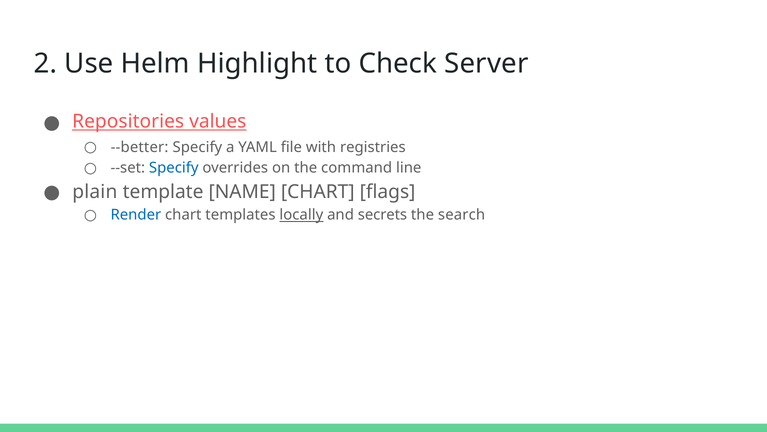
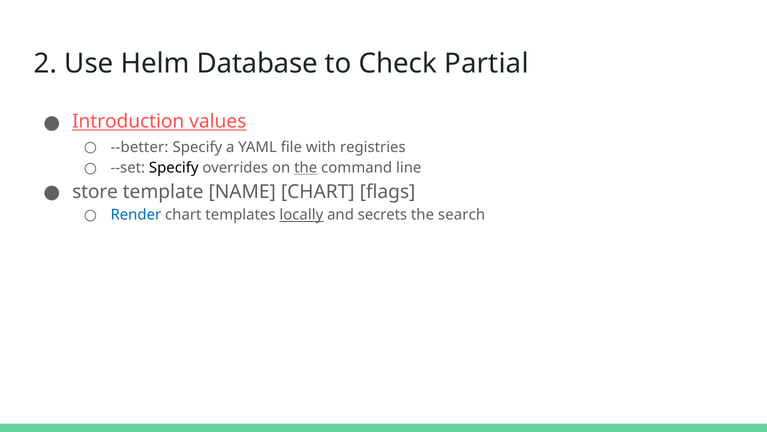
Highlight: Highlight -> Database (257, 64)
Server: Server -> Partial (486, 64)
Repositories: Repositories -> Introduction (128, 121)
Specify colour: blue -> black (174, 168)
the underline: none -> present (306, 168)
plain: plain -> store (95, 192)
